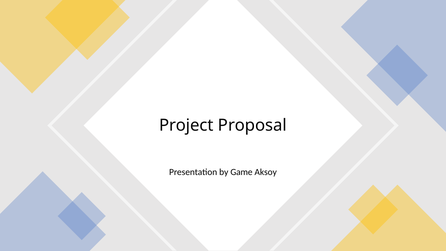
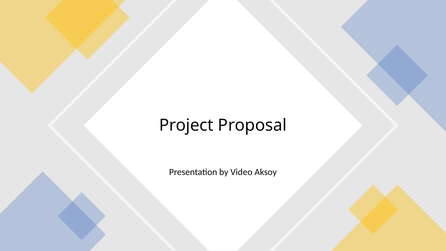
Game: Game -> Video (241, 172)
